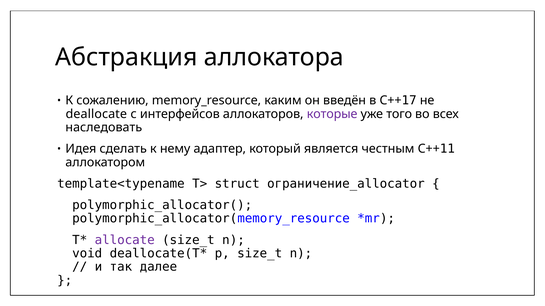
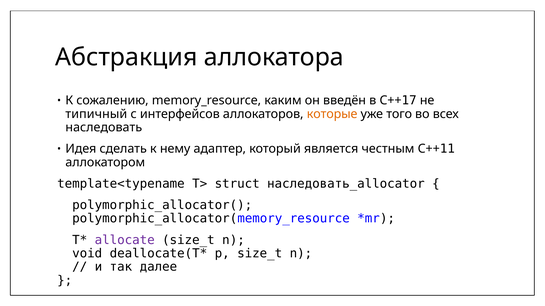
deallocate: deallocate -> типичный (96, 114)
которые colour: purple -> orange (332, 114)
ограничение_allocator: ограничение_allocator -> наследовать_allocator (346, 184)
